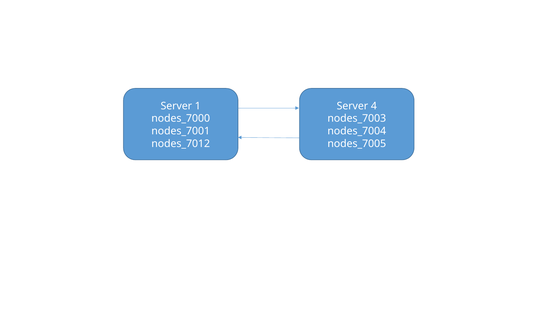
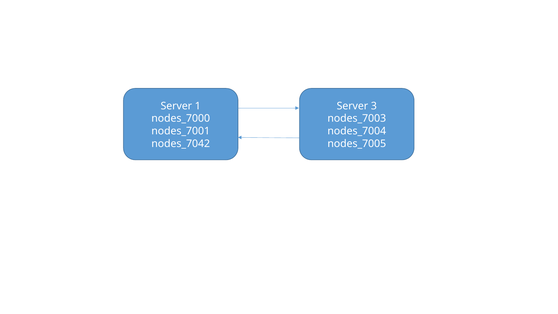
4: 4 -> 3 (374, 106)
nodes_7012: nodes_7012 -> nodes_7042 (181, 144)
